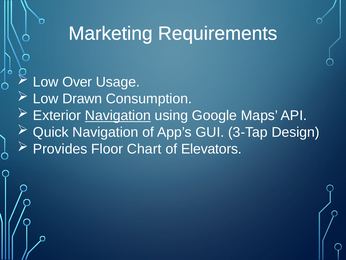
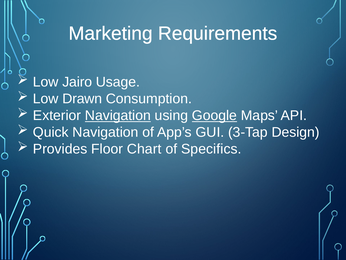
Over: Over -> Jairo (77, 82)
Google underline: none -> present (214, 115)
Elevators: Elevators -> Specifics (211, 149)
